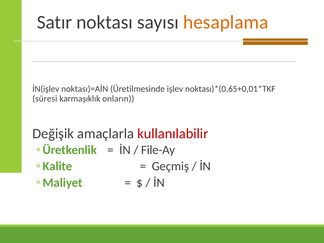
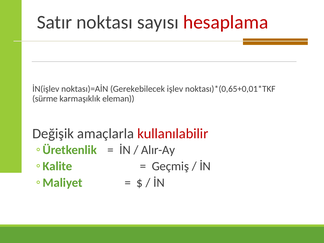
hesaplama colour: orange -> red (226, 22)
Üretilmesinde: Üretilmesinde -> Gerekebilecek (138, 89)
süresi: süresi -> sürme (45, 99)
onların: onların -> eleman (118, 99)
File-Ay: File-Ay -> Alır-Ay (158, 150)
